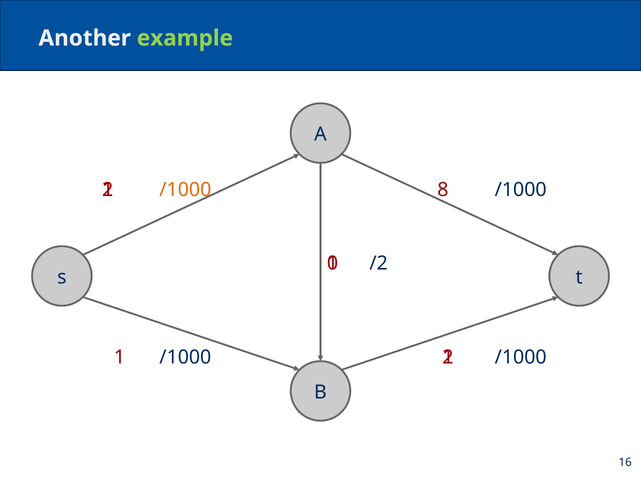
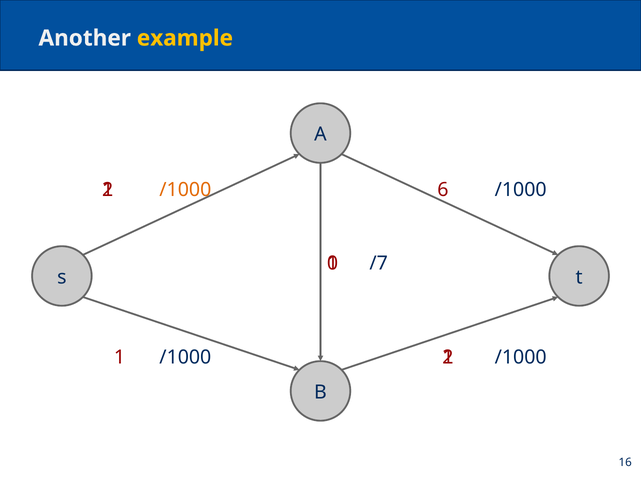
example colour: light green -> yellow (185, 38)
8: 8 -> 6 (443, 190)
/2: /2 -> /7 (379, 263)
